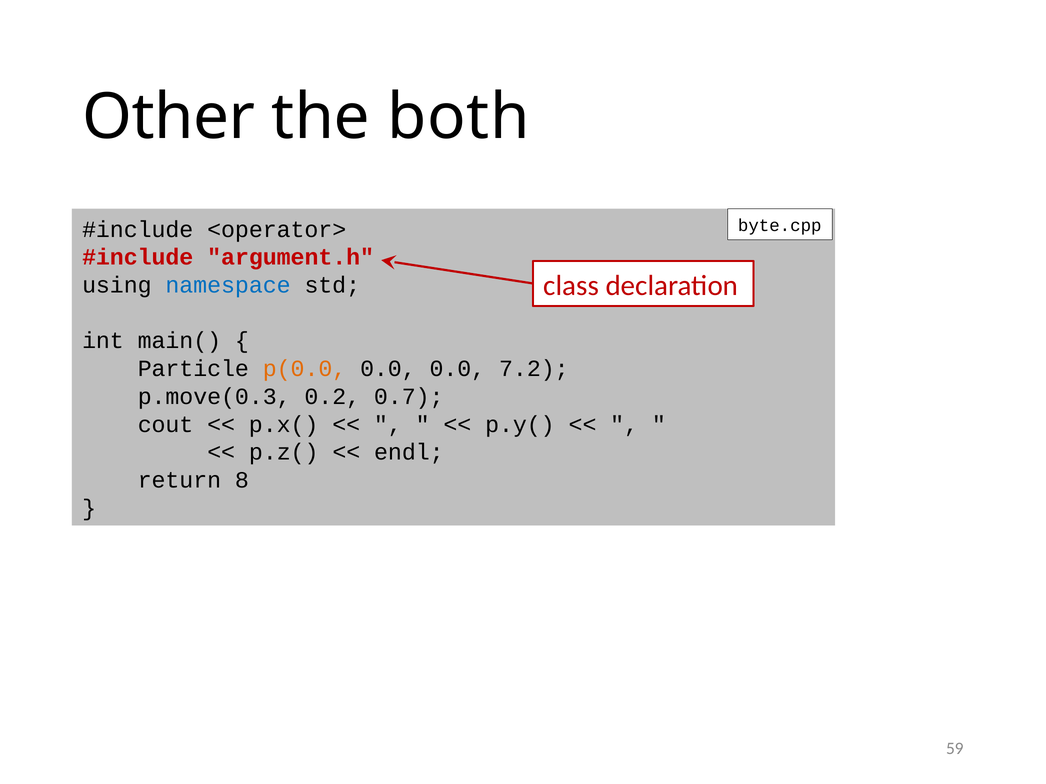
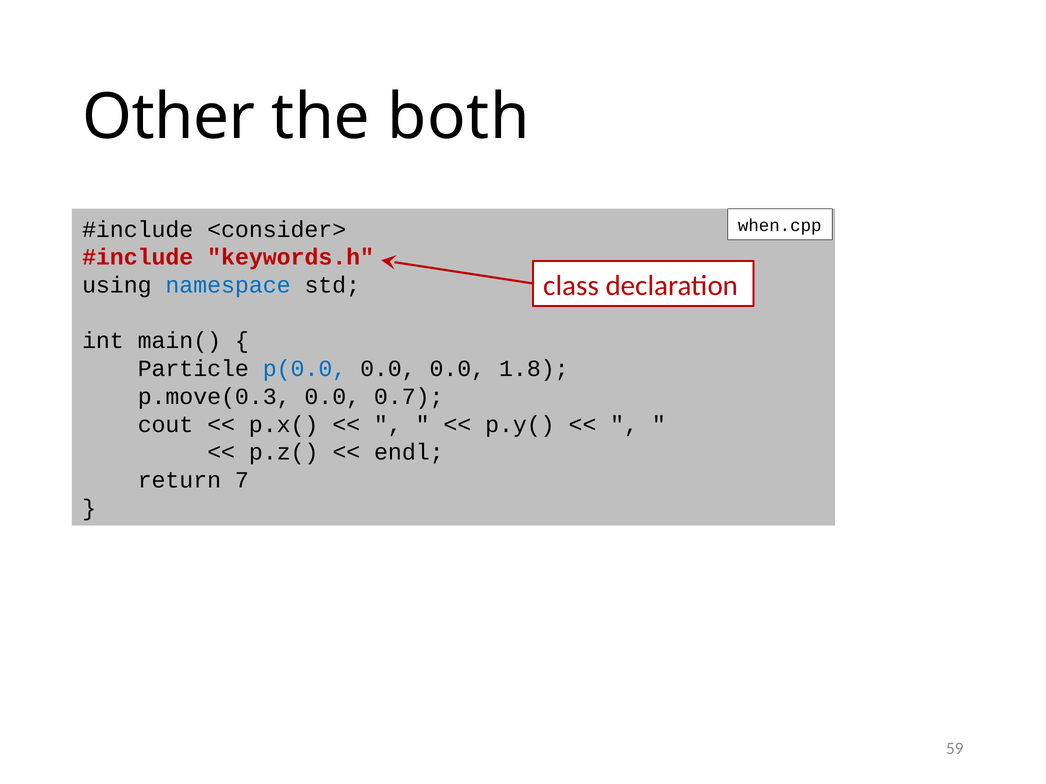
byte.cpp: byte.cpp -> when.cpp (780, 226)
<operator>: <operator> -> <consider> (277, 230)
argument.h: argument.h -> keywords.h (291, 257)
p(0.0 colour: orange -> blue (305, 369)
7.2: 7.2 -> 1.8 (534, 369)
p.move(0.3 0.2: 0.2 -> 0.0 (332, 397)
8: 8 -> 7 (242, 480)
